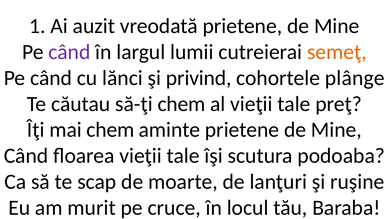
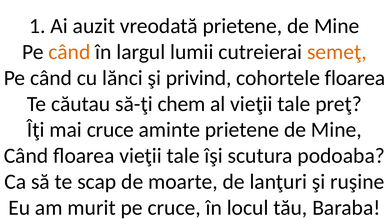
când colour: purple -> orange (69, 52)
cohortele plânge: plânge -> floarea (355, 78)
mai chem: chem -> cruce (110, 130)
